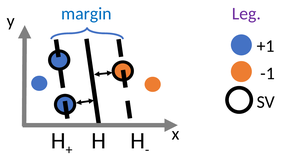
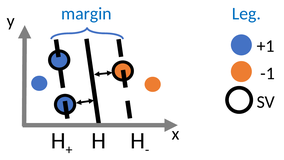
Leg colour: purple -> blue (246, 14)
